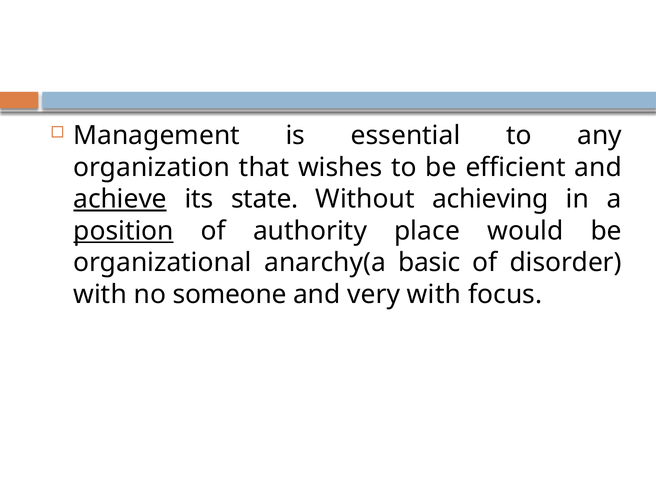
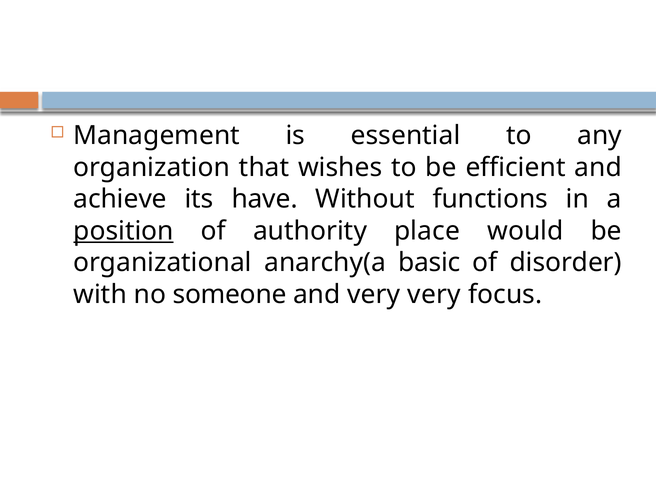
achieve underline: present -> none (120, 199)
state: state -> have (265, 199)
achieving: achieving -> functions (490, 199)
very with: with -> very (434, 294)
